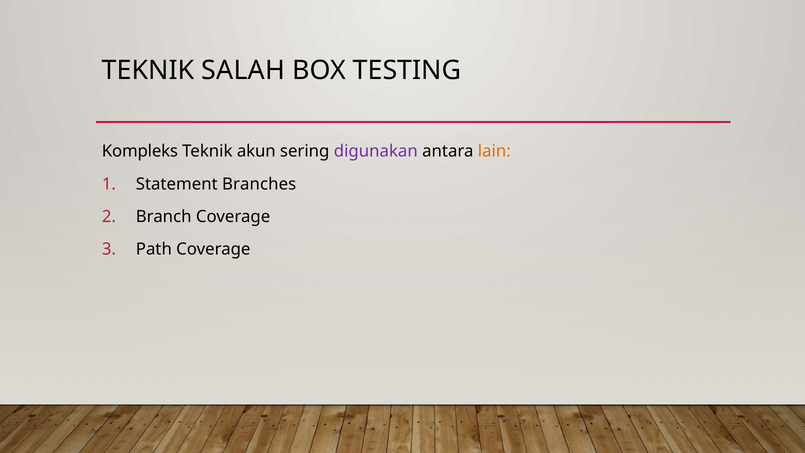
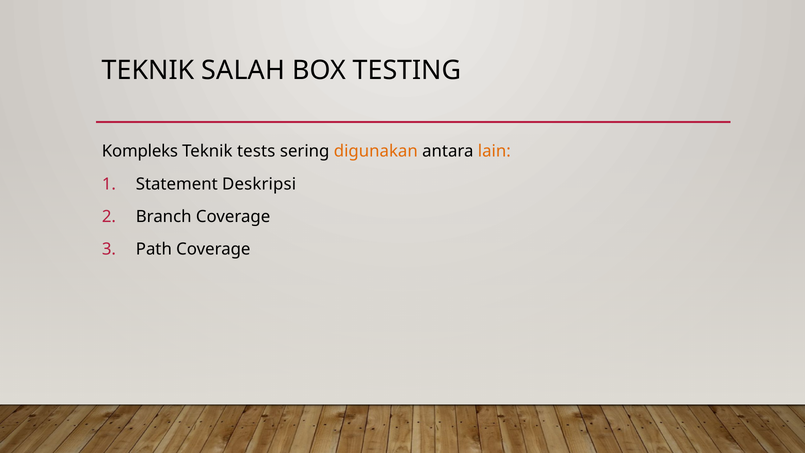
akun: akun -> tests (256, 151)
digunakan colour: purple -> orange (376, 151)
Branches: Branches -> Deskripsi (259, 184)
